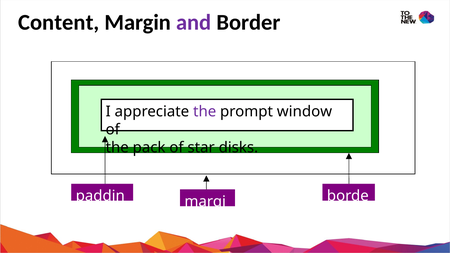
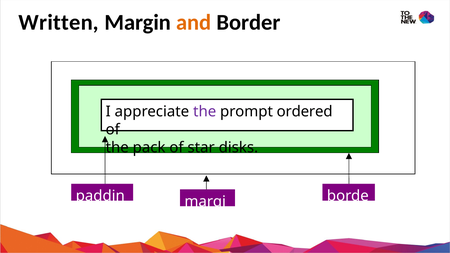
Content: Content -> Written (59, 22)
and colour: purple -> orange (194, 22)
window: window -> ordered (305, 112)
